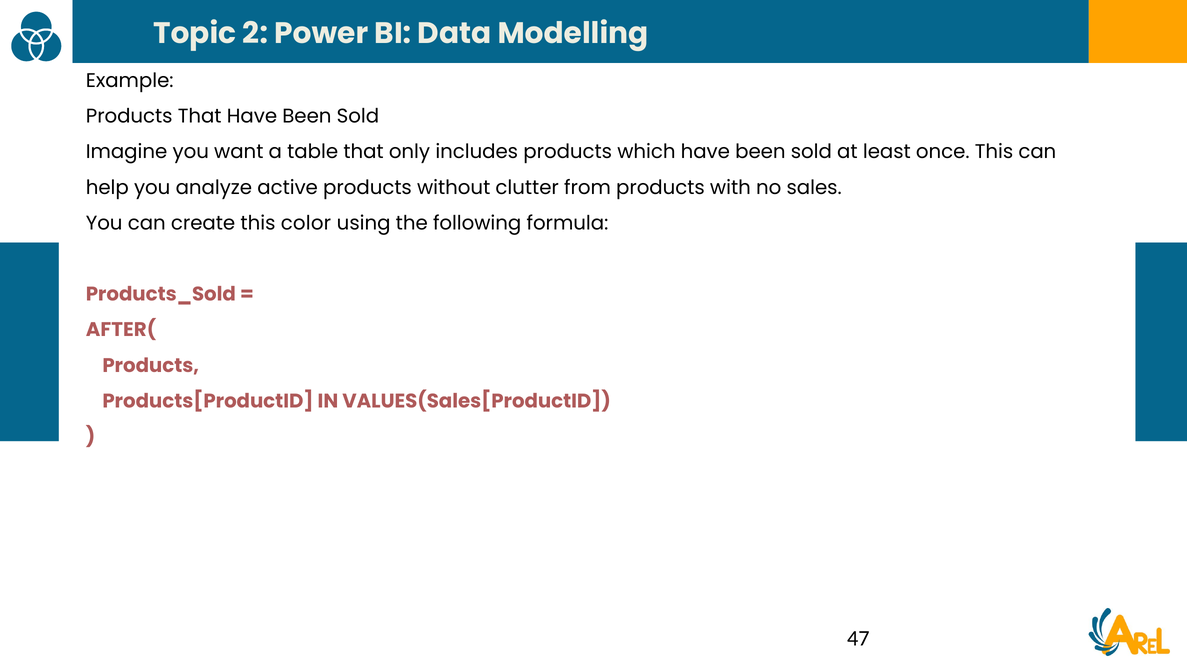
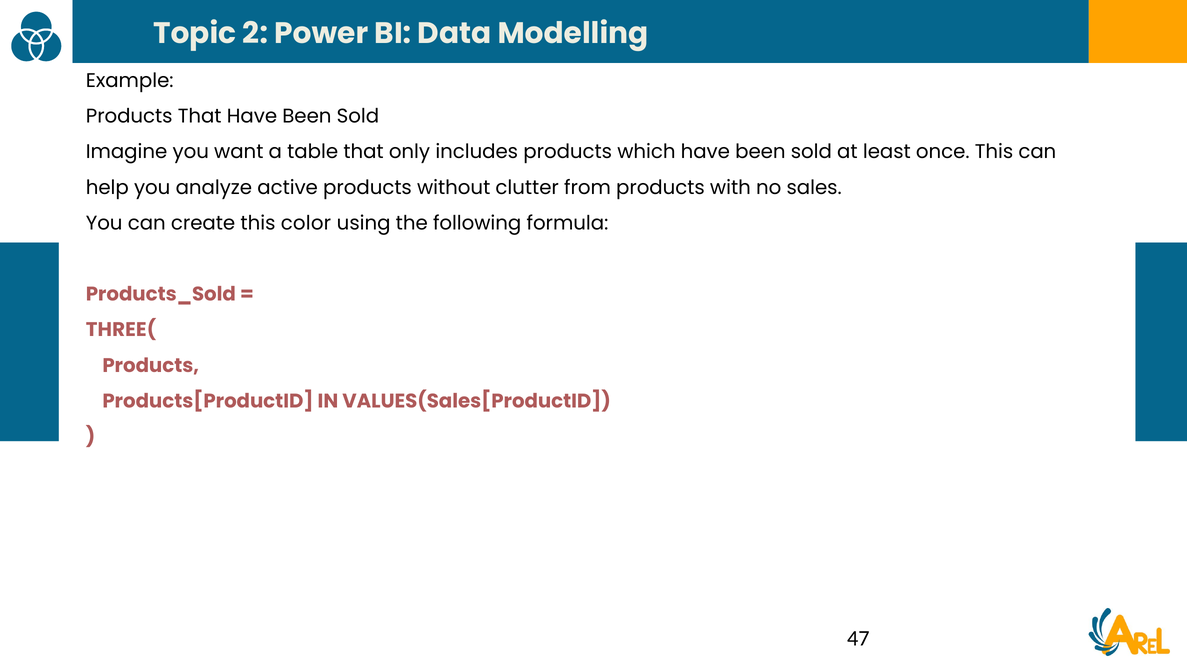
AFTER(: AFTER( -> THREE( (121, 330)
